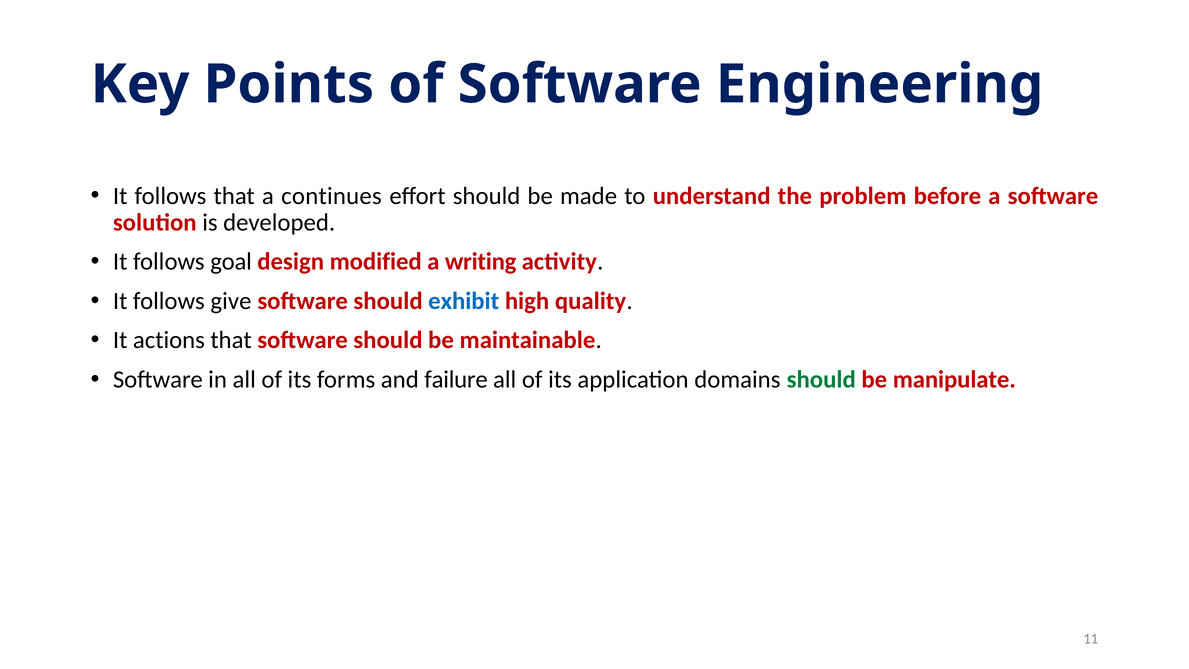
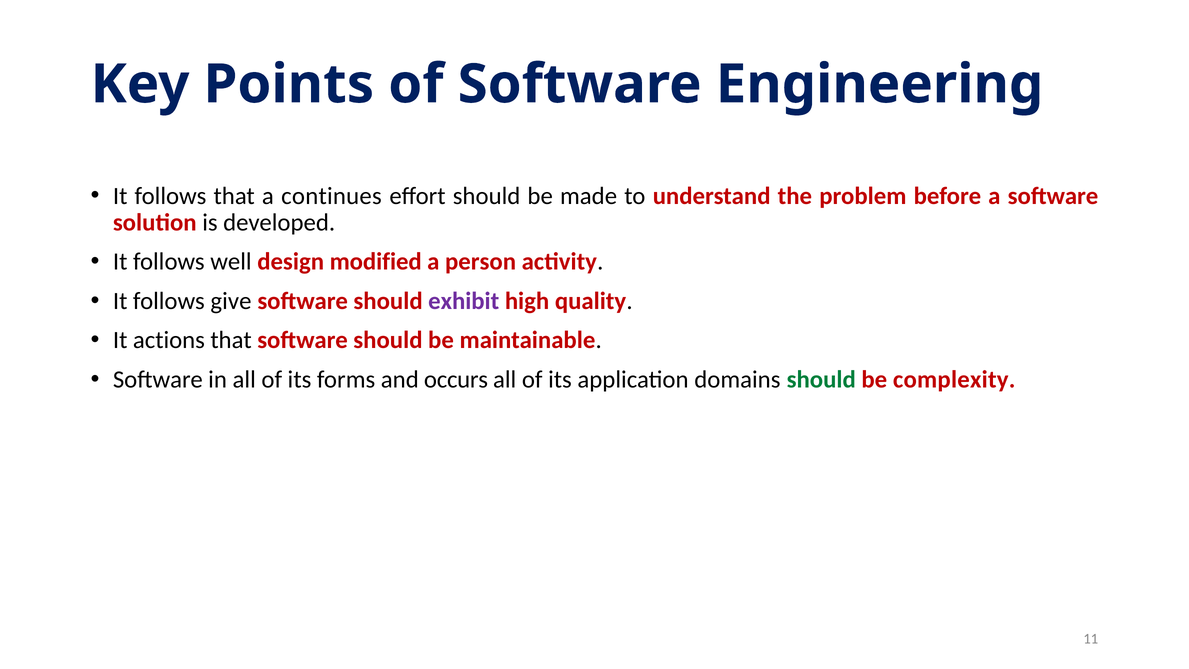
goal: goal -> well (231, 262)
writing: writing -> person (481, 262)
exhibit colour: blue -> purple (464, 301)
failure: failure -> occurs (456, 379)
manipulate: manipulate -> complexity (954, 379)
